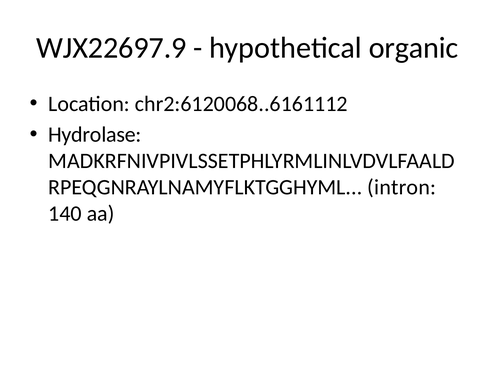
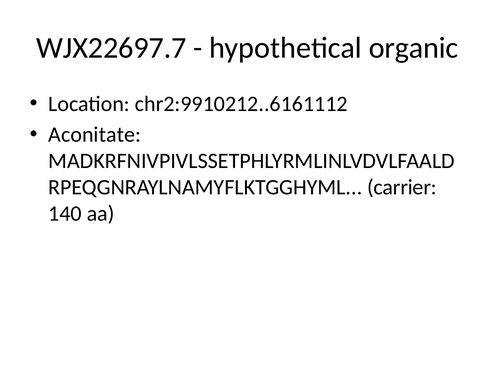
WJX22697.9: WJX22697.9 -> WJX22697.7 (111, 48)
chr2:6120068..6161112: chr2:6120068..6161112 -> chr2:9910212..6161112 (241, 104)
Hydrolase: Hydrolase -> Aconitate (95, 135)
intron: intron -> carrier (402, 187)
